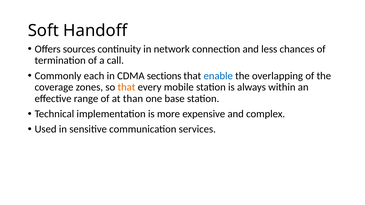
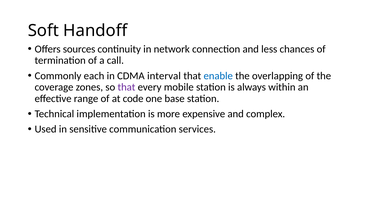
sections: sections -> interval (164, 76)
that colour: orange -> purple (126, 87)
than: than -> code (133, 99)
